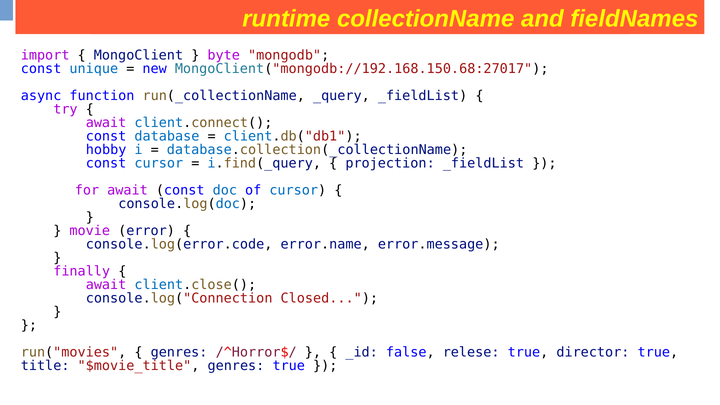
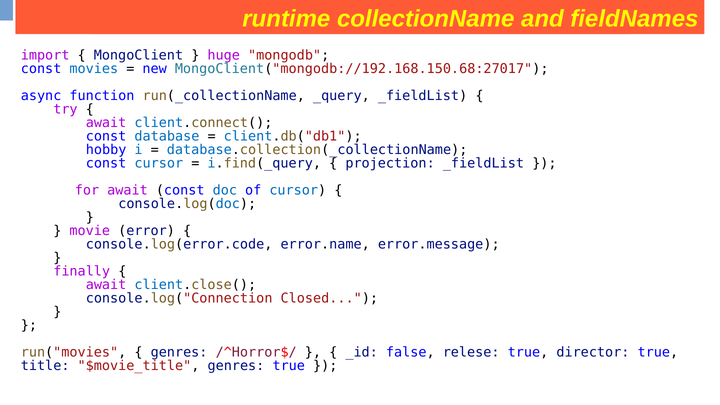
byte: byte -> huge (224, 55)
const unique: unique -> movies (94, 69)
